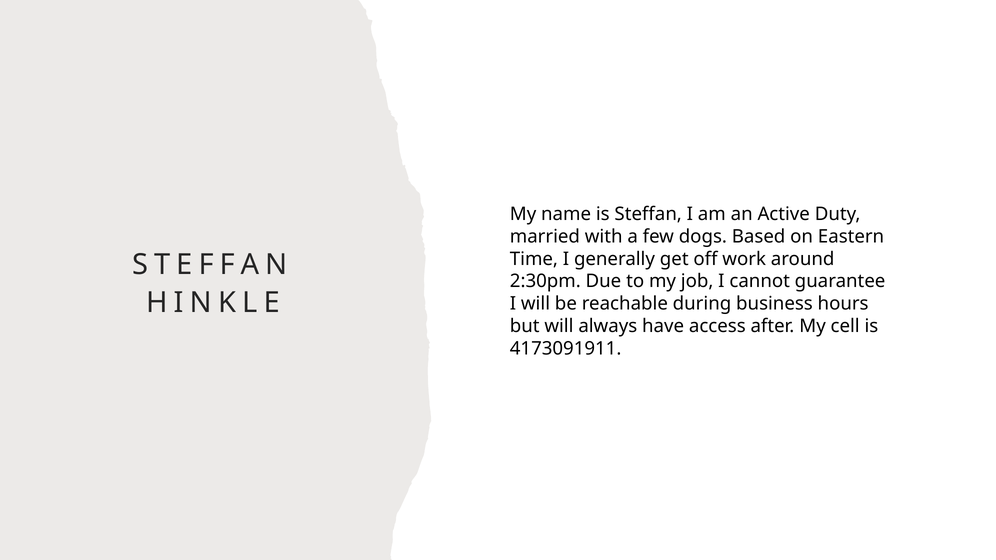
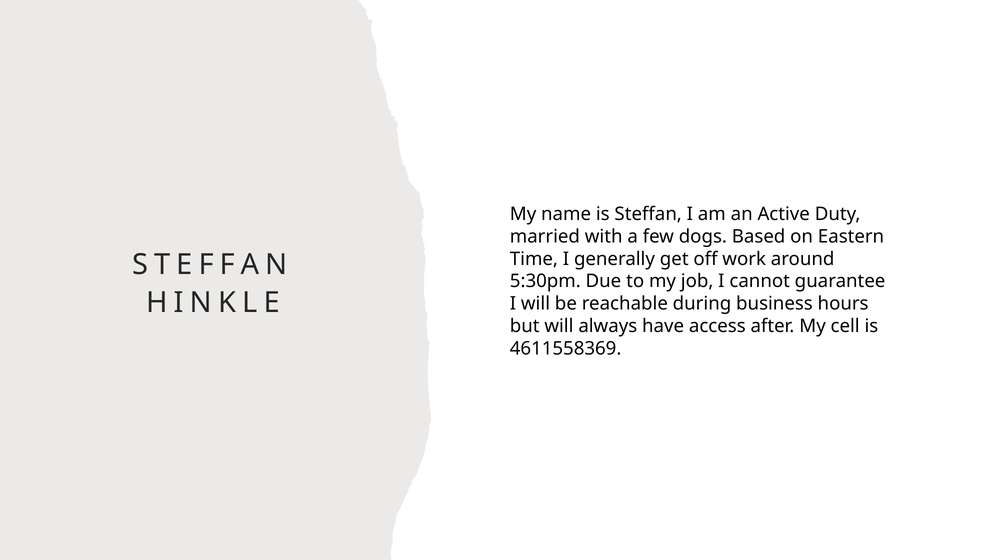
2:30pm: 2:30pm -> 5:30pm (545, 281)
4173091911: 4173091911 -> 4611558369 (566, 349)
